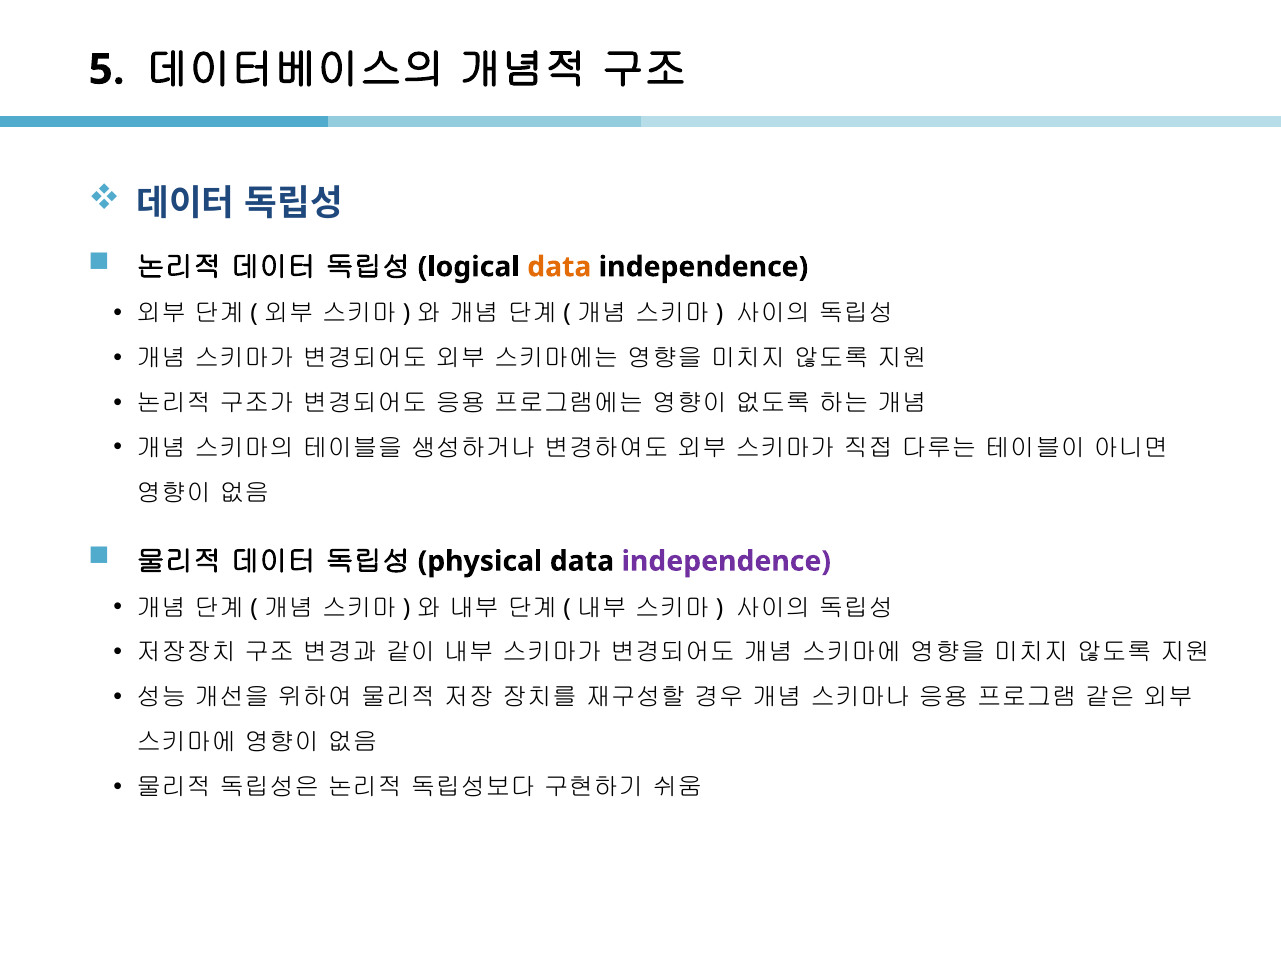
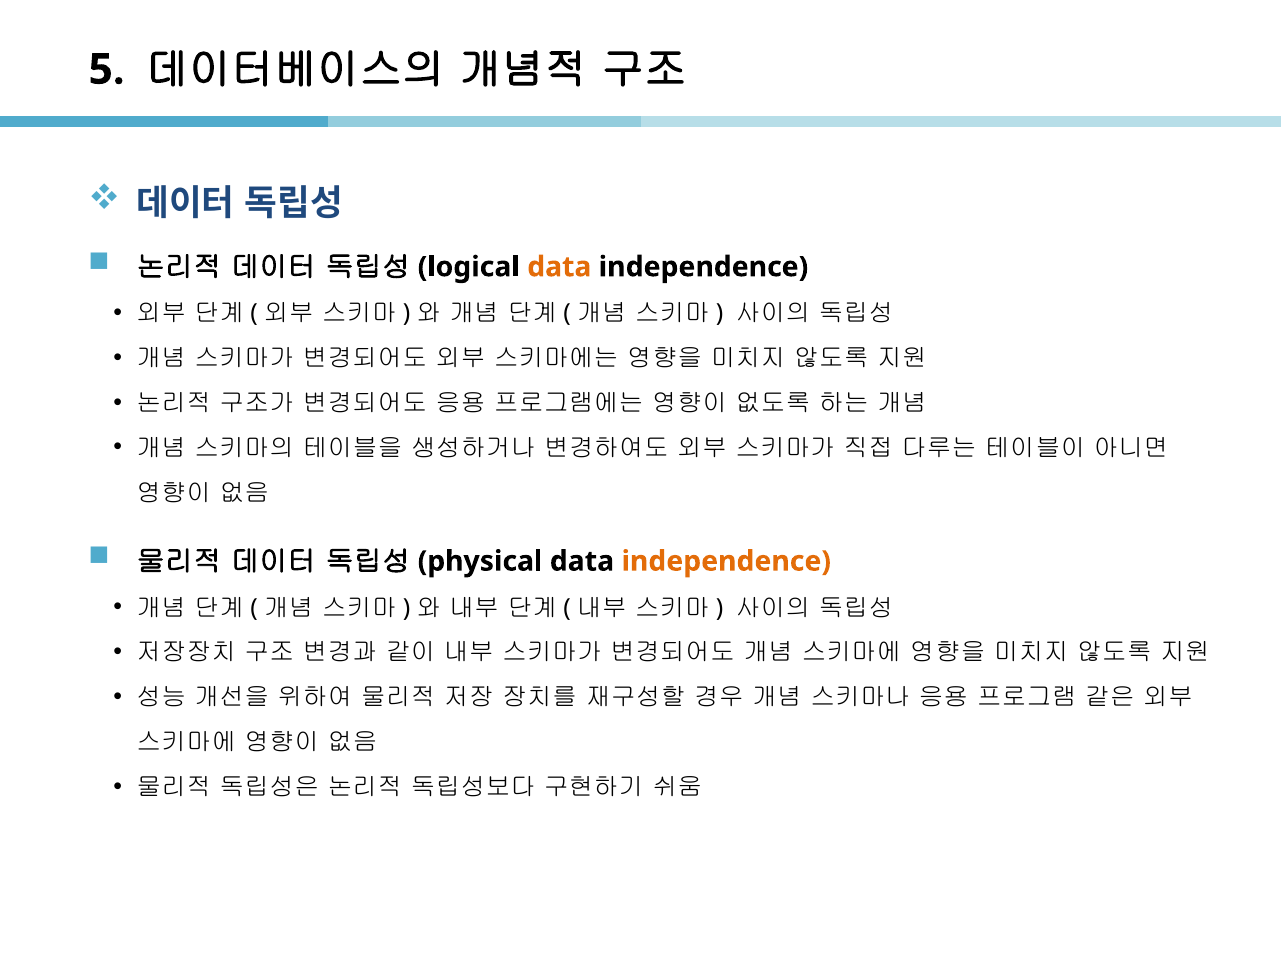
independence colour: purple -> orange (726, 562)
